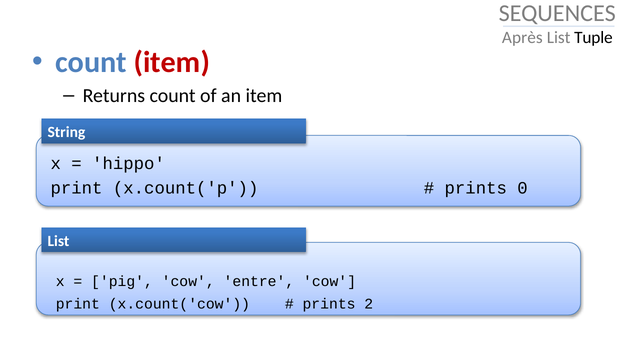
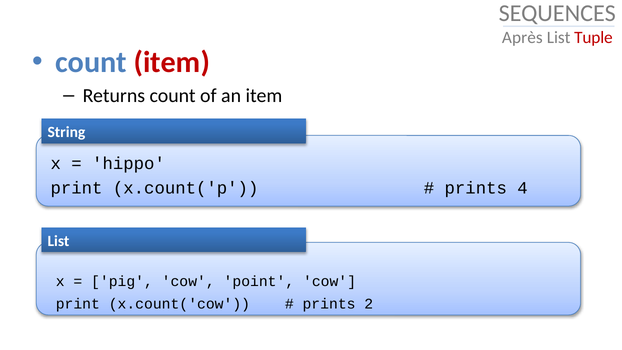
Tuple colour: black -> red (593, 38)
0: 0 -> 4 (522, 188)
entre: entre -> point (259, 281)
